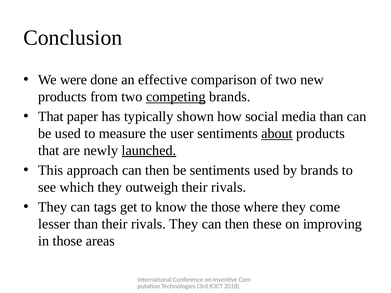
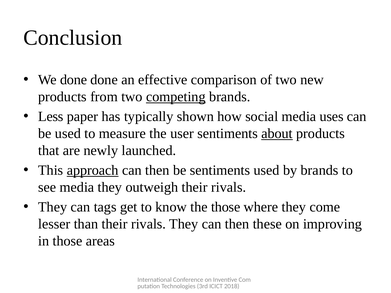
We were: were -> done (74, 80)
That: That -> Less (51, 117)
media than: than -> uses (332, 117)
launched underline: present -> none (149, 151)
approach underline: none -> present (93, 170)
see which: which -> media (77, 187)
